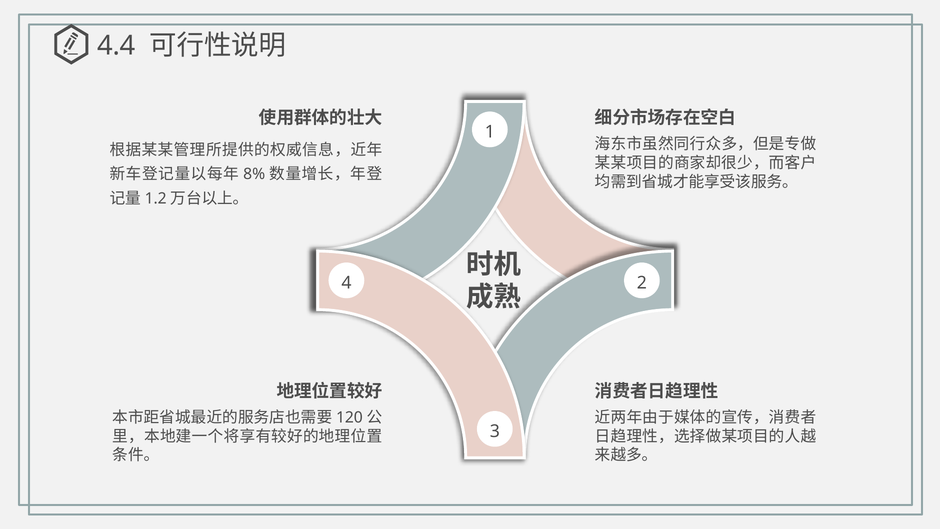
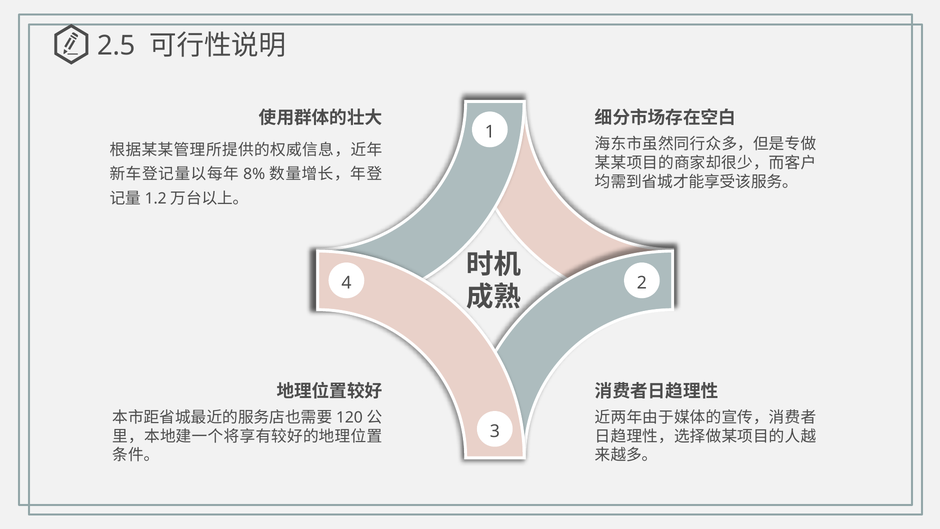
4.4: 4.4 -> 2.5 (116, 46)
